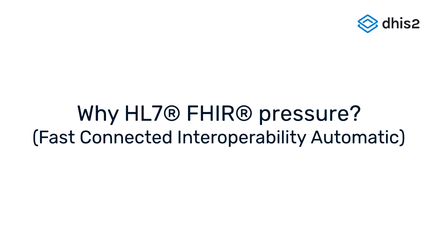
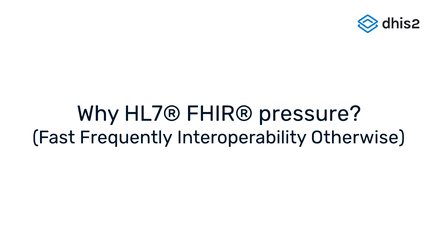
Connected: Connected -> Frequently (126, 138)
Automatic: Automatic -> Otherwise (358, 138)
